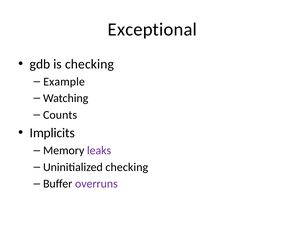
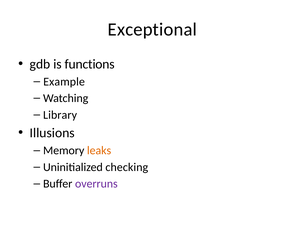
is checking: checking -> functions (90, 64)
Counts: Counts -> Library (60, 115)
Implicits: Implicits -> Illusions (52, 133)
leaks colour: purple -> orange (99, 150)
